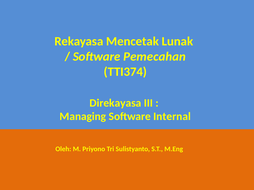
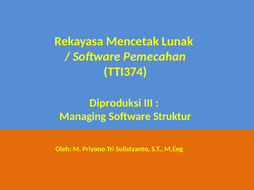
Direkayasa: Direkayasa -> Diproduksi (115, 103)
Internal: Internal -> Struktur (172, 117)
